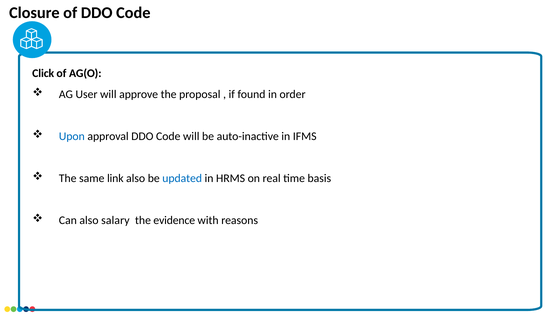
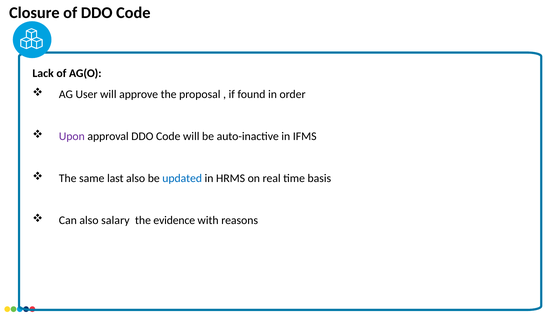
Click: Click -> Lack (43, 73)
Upon colour: blue -> purple (72, 136)
link: link -> last (115, 178)
